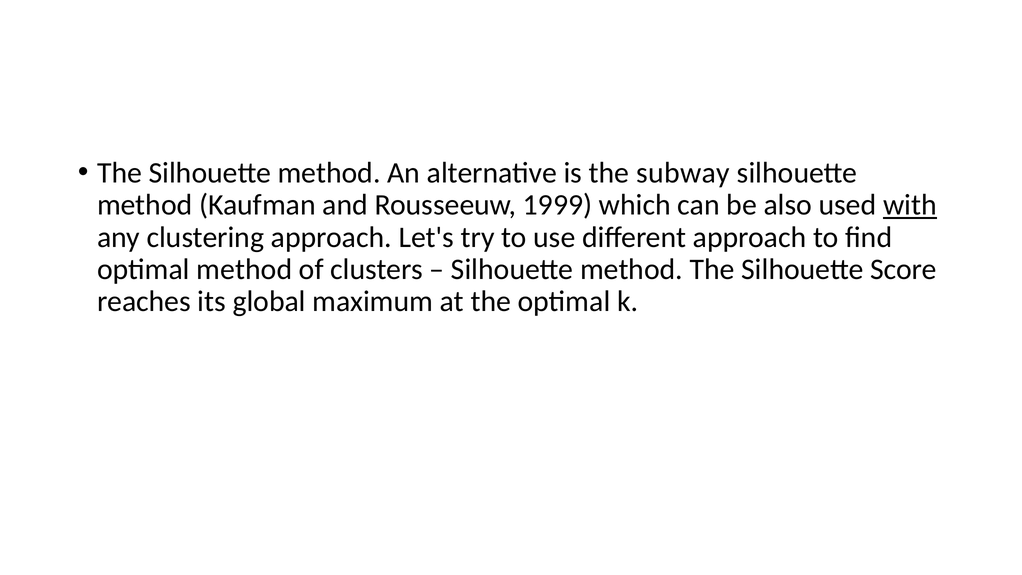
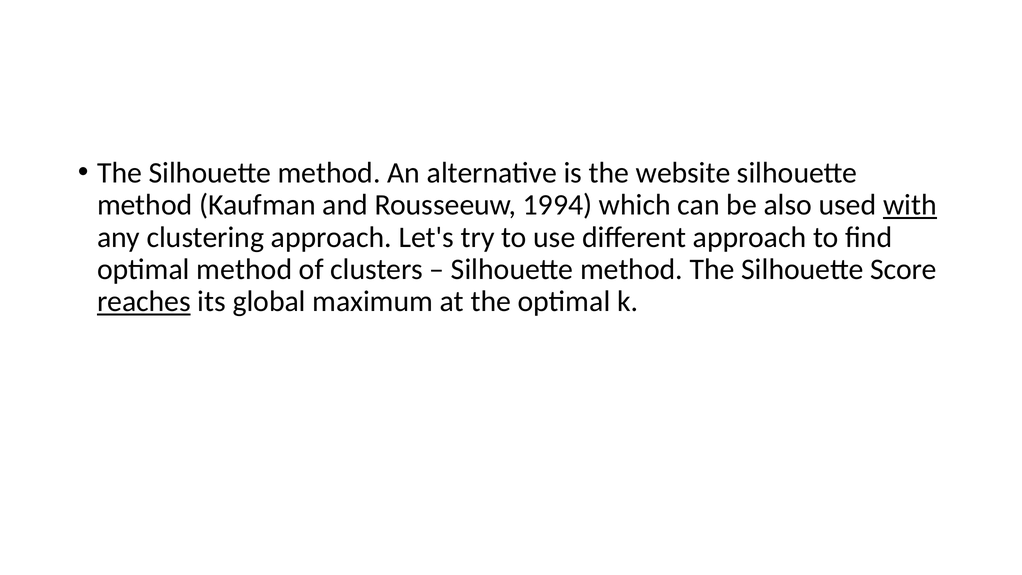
subway: subway -> website (683, 173)
1999: 1999 -> 1994 (558, 205)
reaches underline: none -> present (144, 302)
